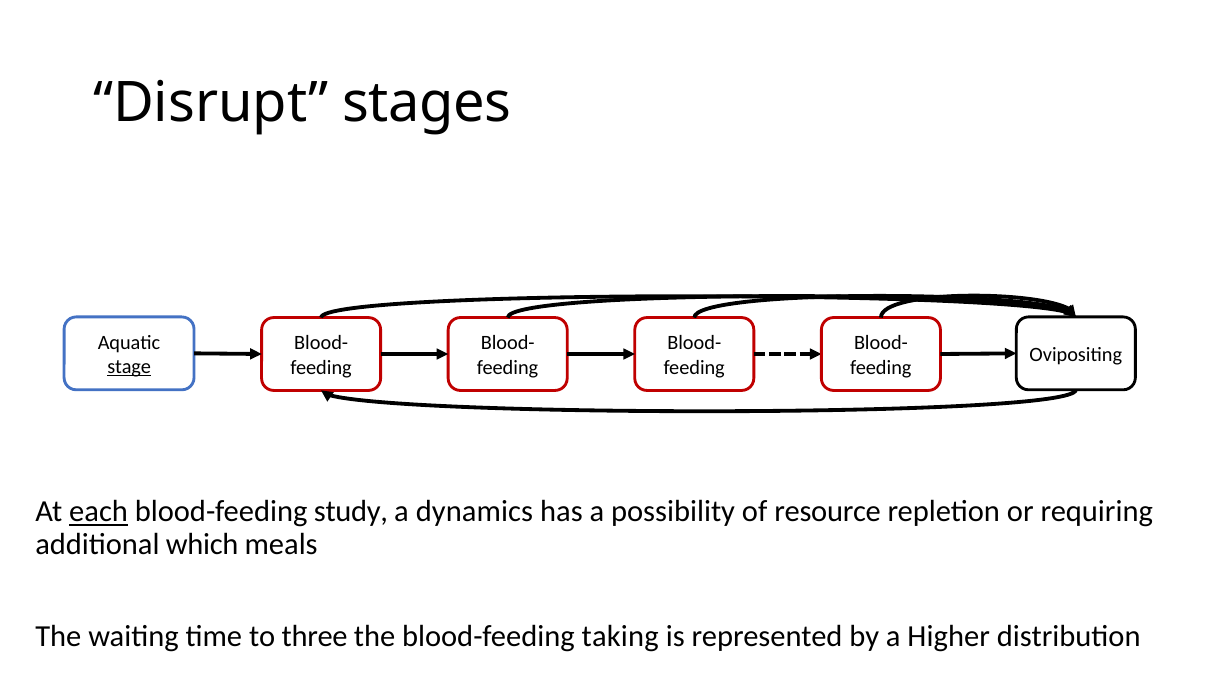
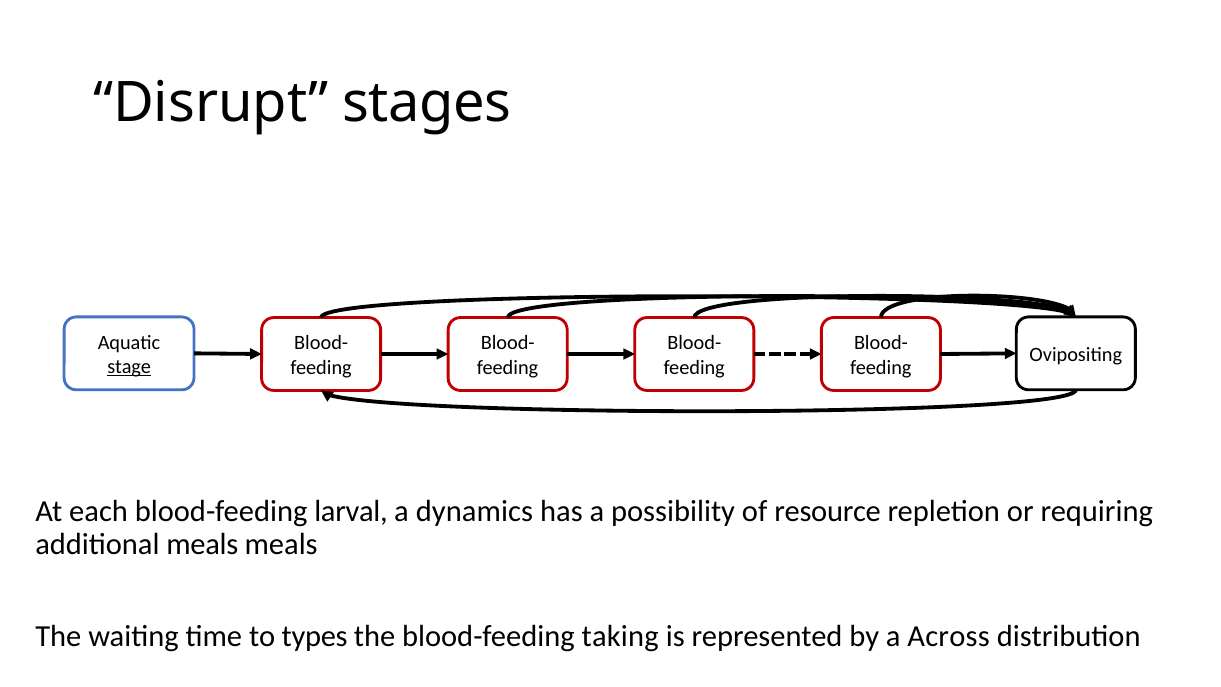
each underline: present -> none (99, 511)
study: study -> larval (351, 511)
additional which: which -> meals (202, 544)
three: three -> types (315, 636)
Higher: Higher -> Across (949, 636)
